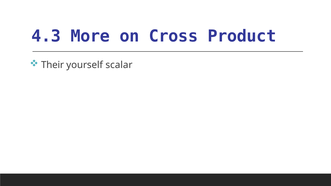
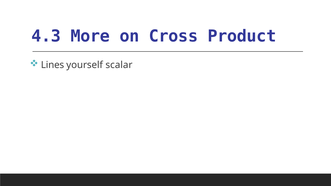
Their: Their -> Lines (53, 65)
